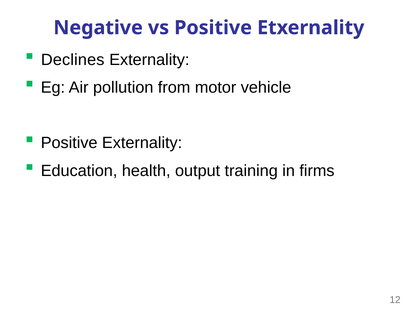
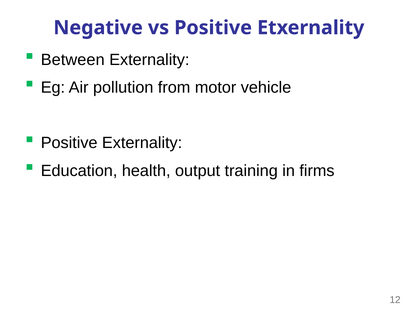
Declines: Declines -> Between (73, 60)
